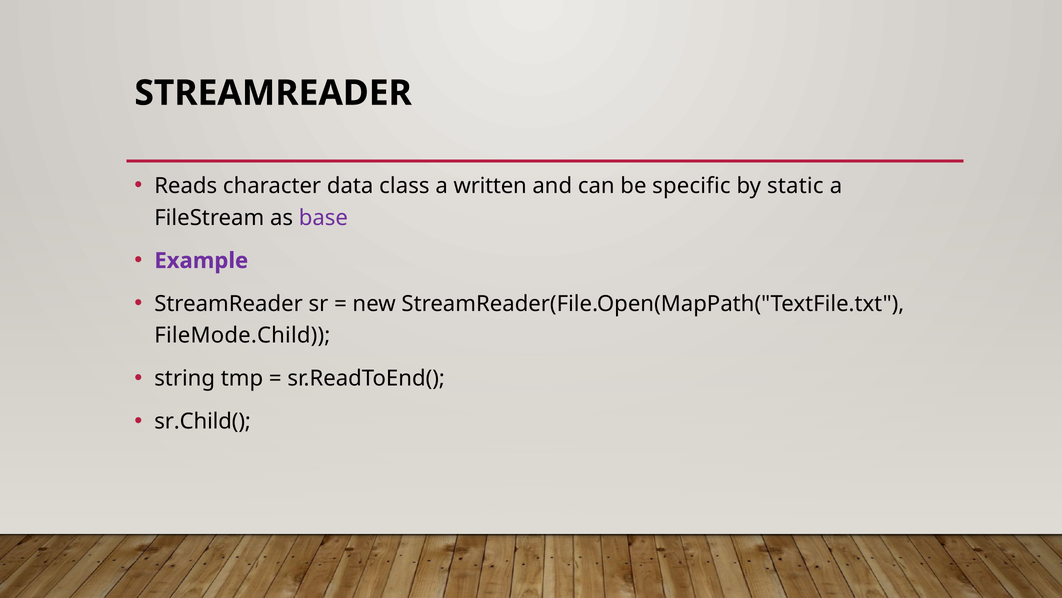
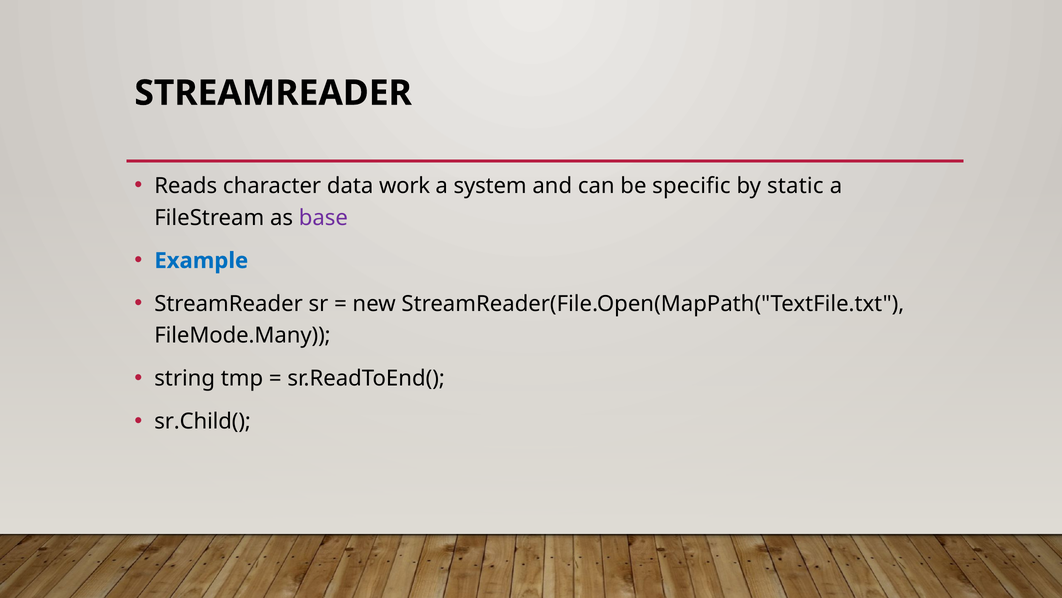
class: class -> work (405, 186)
written: written -> system (490, 186)
Example colour: purple -> blue (201, 260)
FileMode.Child: FileMode.Child -> FileMode.Many (242, 335)
